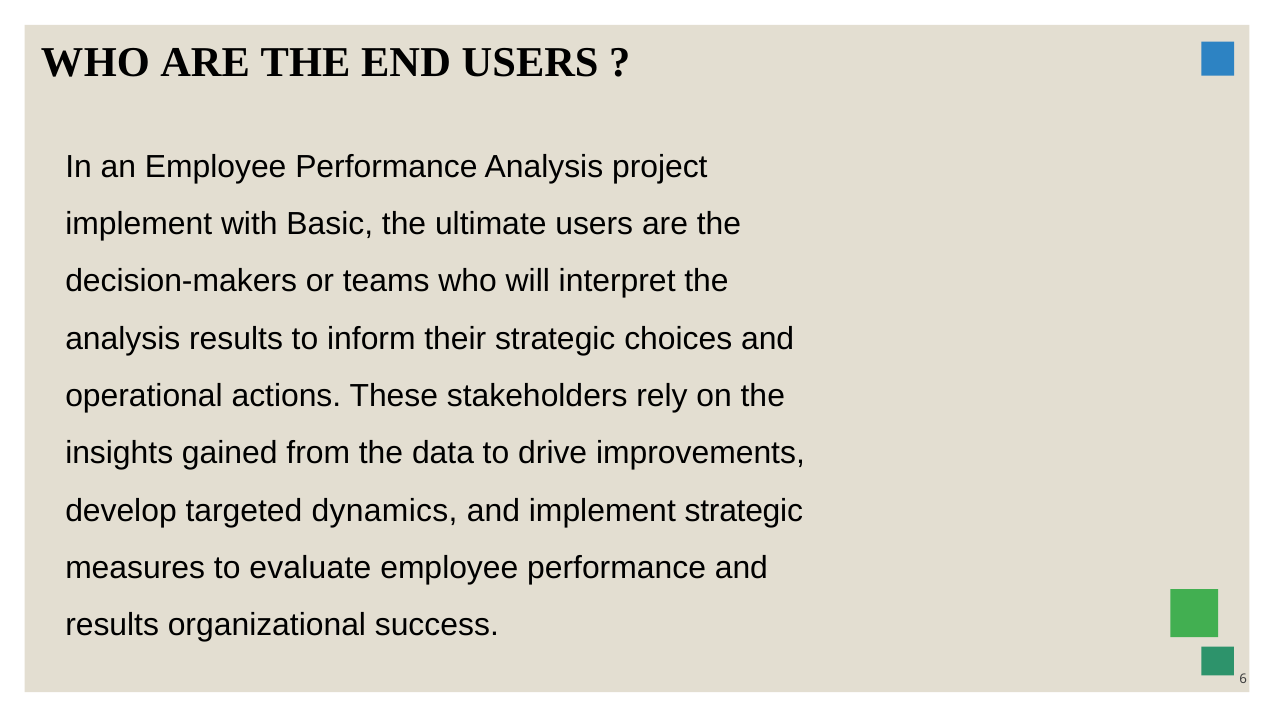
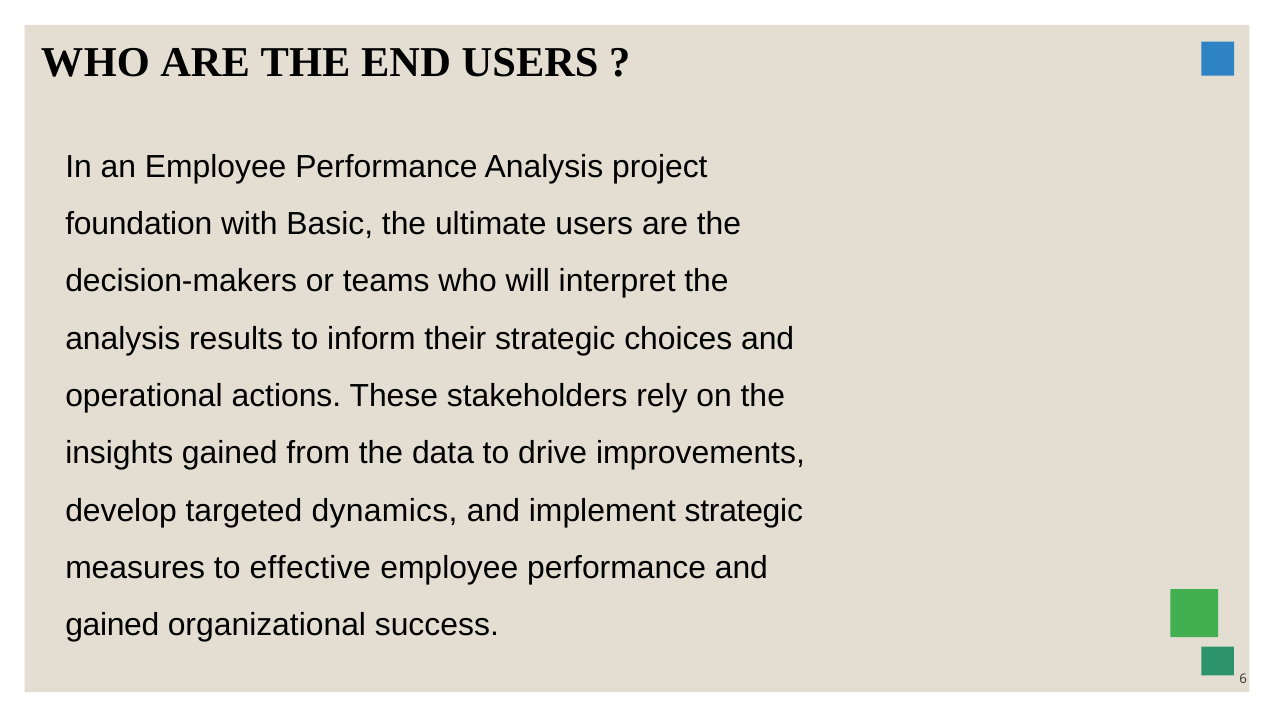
implement: implement -> foundation (139, 224)
evaluate: evaluate -> effective (310, 568)
results: results -> gained (112, 625)
